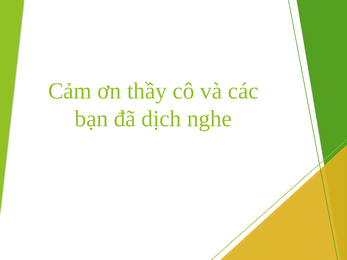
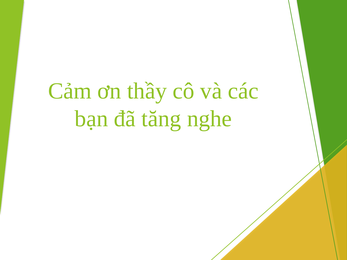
dịch: dịch -> tăng (161, 119)
